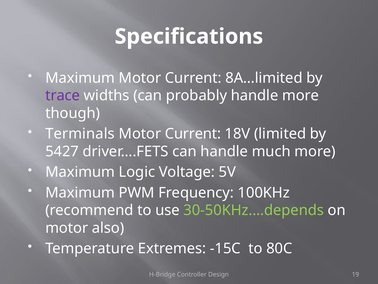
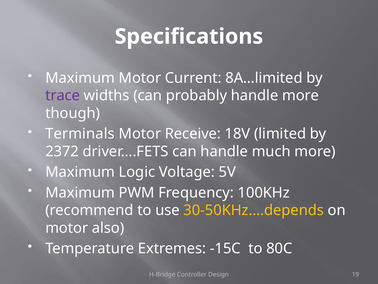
Current: Current -> Receive (193, 134)
5427: 5427 -> 2372 (62, 151)
30-50KHz….depends colour: light green -> yellow (254, 210)
